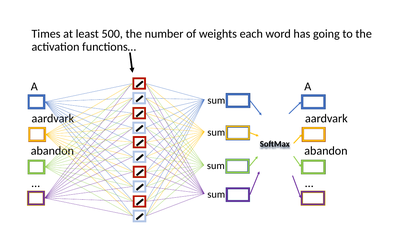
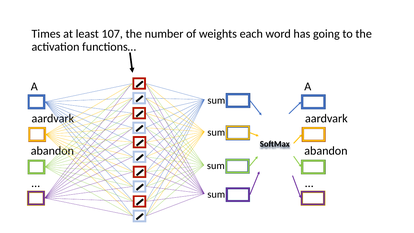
500: 500 -> 107 (112, 34)
